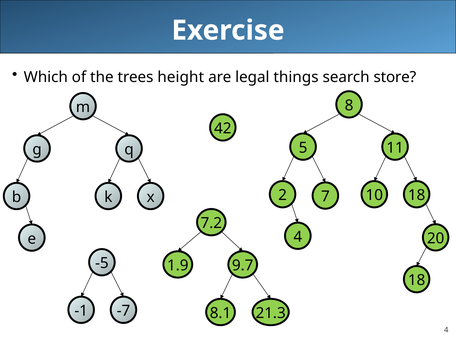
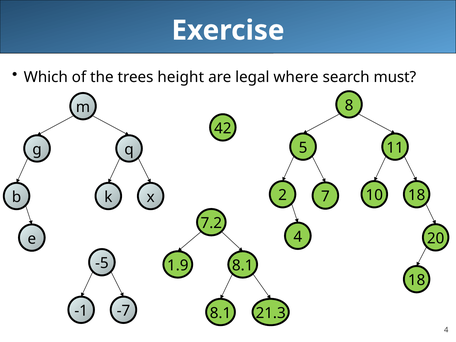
things: things -> where (296, 77)
store: store -> must (395, 77)
9.7: 9.7 -> 8.1 (243, 265)
